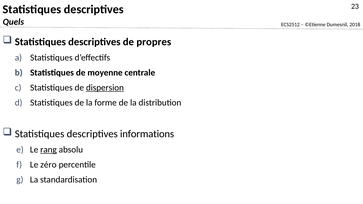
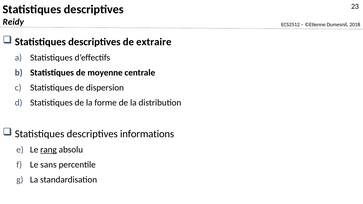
Quels: Quels -> Reidy (13, 22)
propres: propres -> extraire (154, 42)
dispersion underline: present -> none (105, 88)
zéro: zéro -> sans (48, 165)
